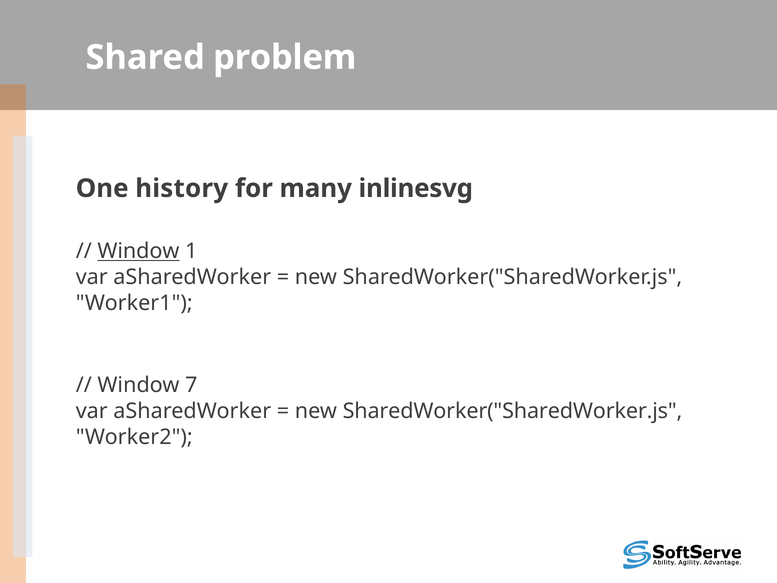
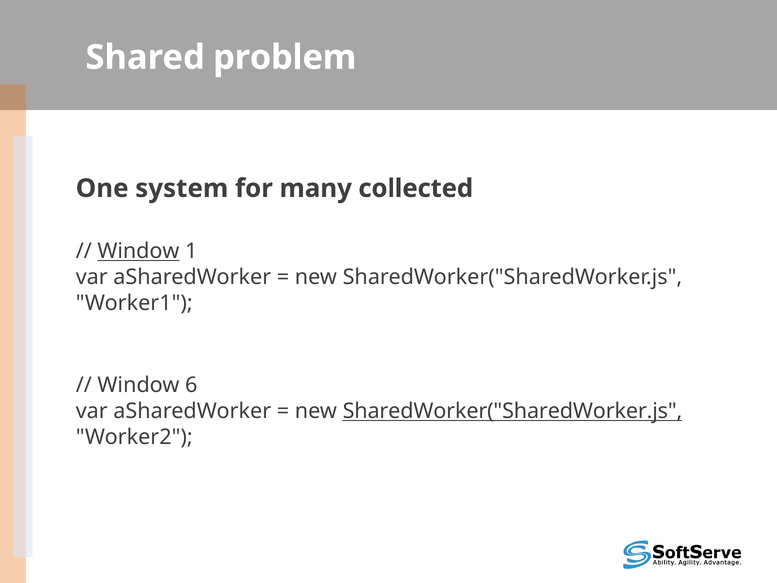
history: history -> system (182, 188)
inlinesvg: inlinesvg -> collected (416, 188)
7: 7 -> 6 (191, 385)
SharedWorker("SharedWorker.js underline: none -> present (512, 411)
